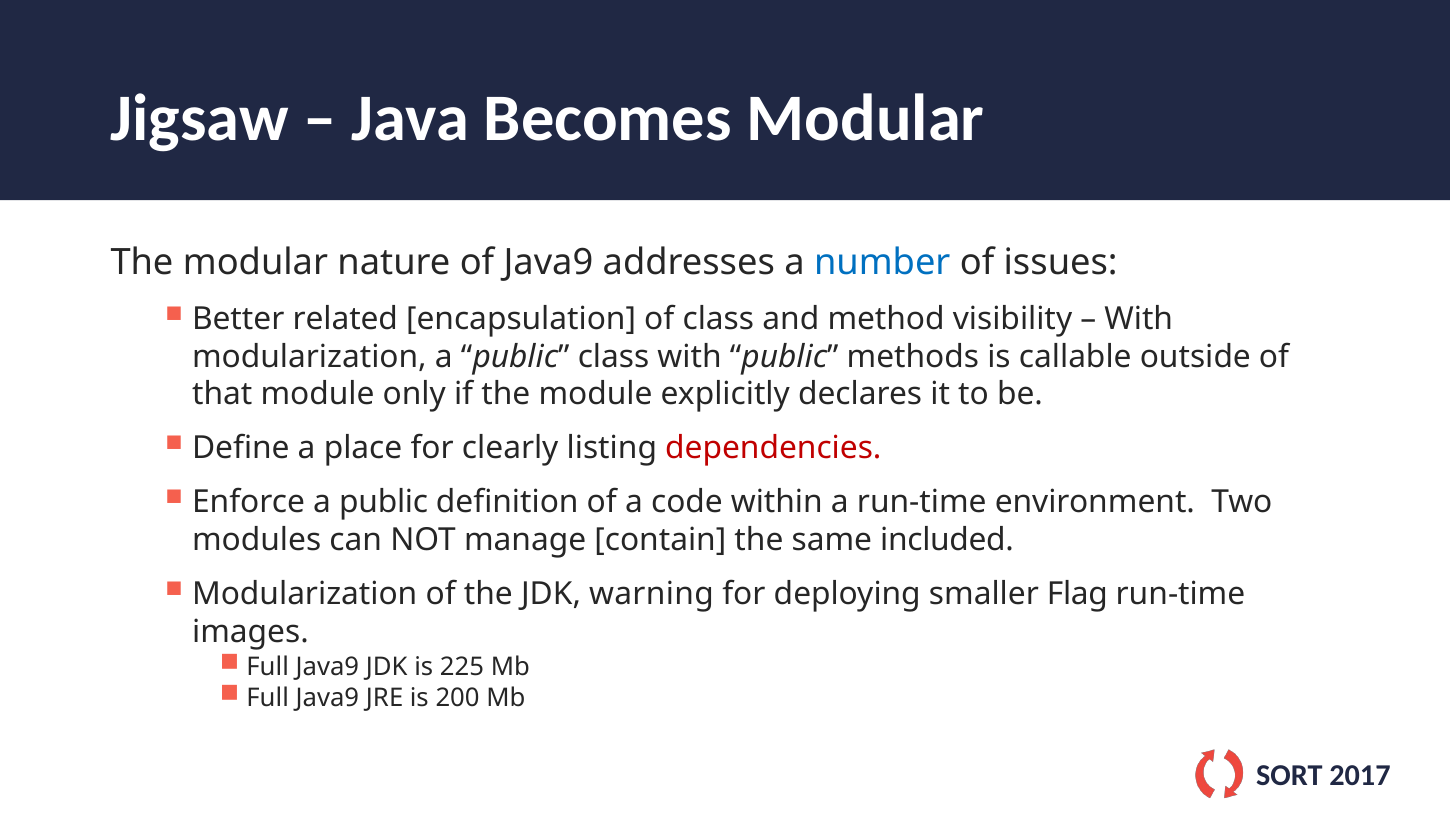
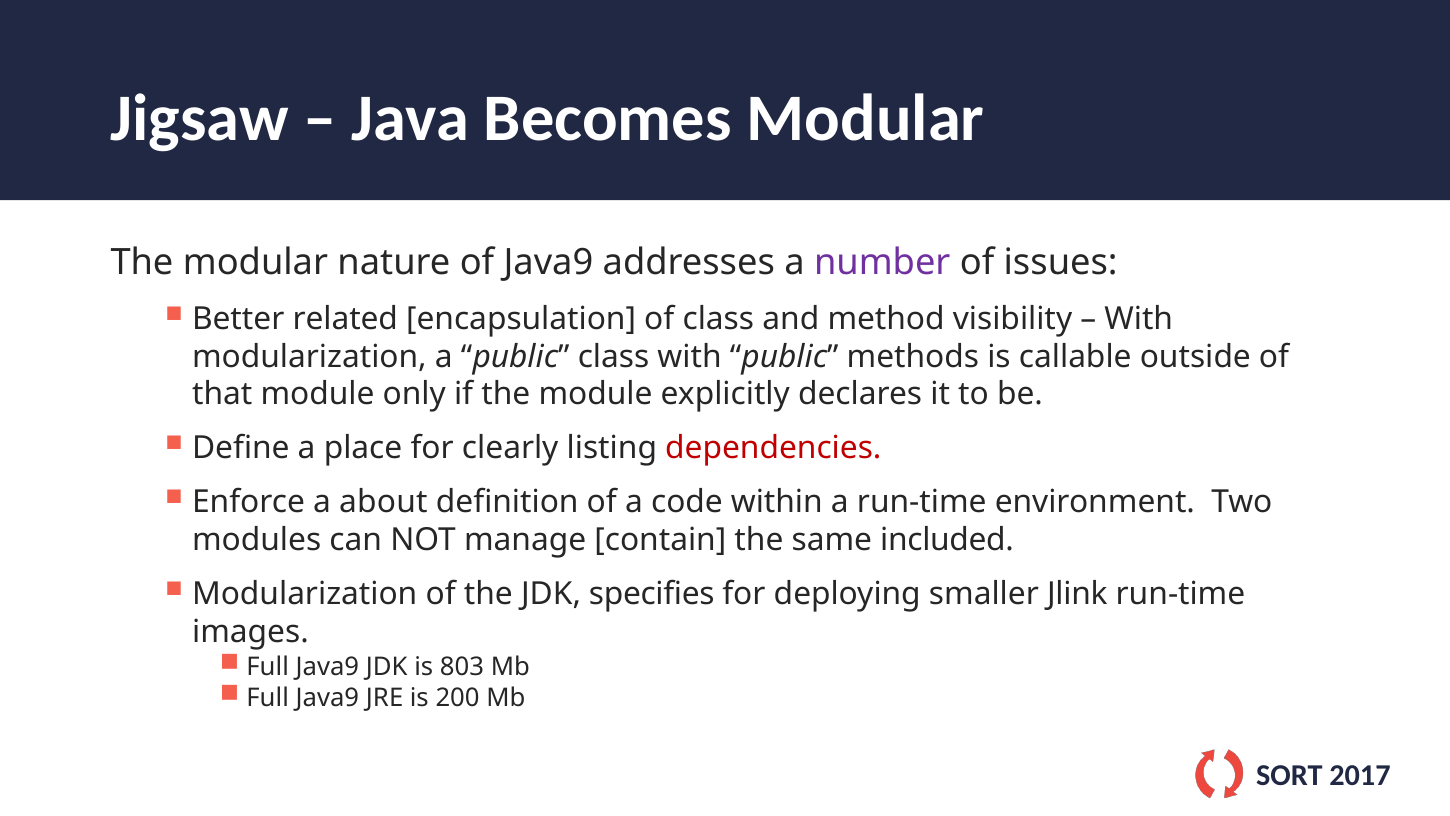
number colour: blue -> purple (882, 262)
Enforce a public: public -> about (383, 502)
warning: warning -> specifies (652, 594)
Flag: Flag -> Jlink (1077, 594)
225: 225 -> 803 (462, 666)
